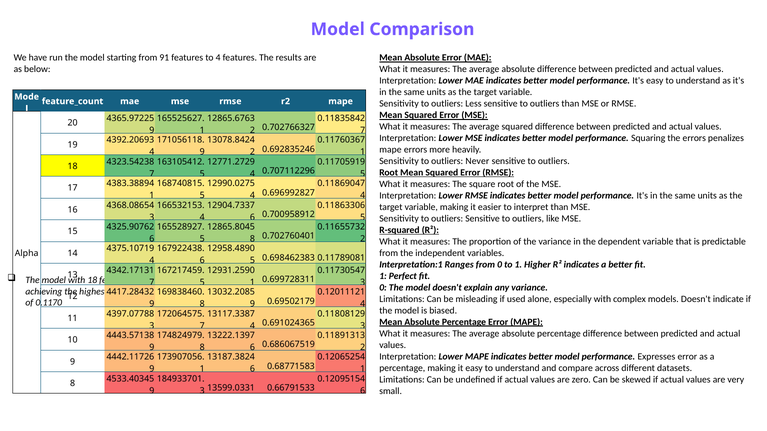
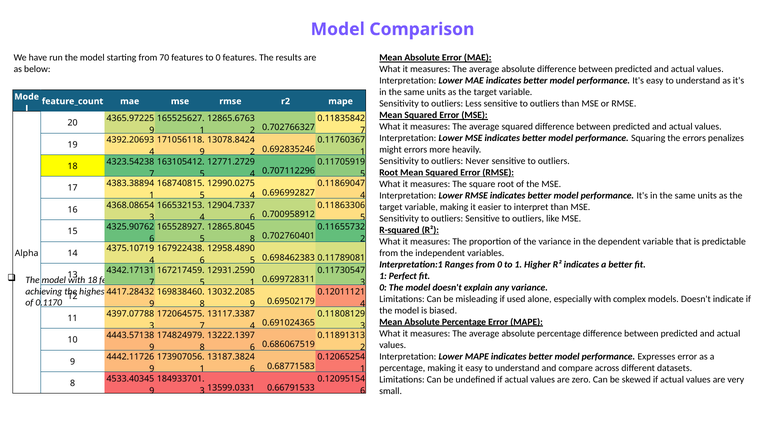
91: 91 -> 70 (164, 58)
to 4: 4 -> 0 (218, 58)
mape: mape -> might (391, 150)
